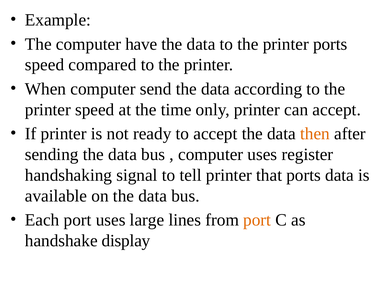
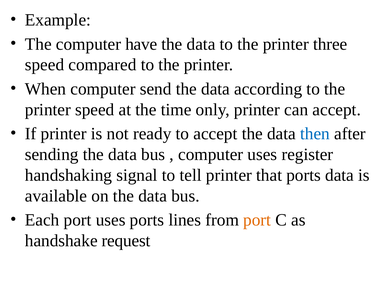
printer ports: ports -> three (330, 44)
then colour: orange -> blue (315, 134)
uses large: large -> ports (147, 220)
display: display -> request (126, 241)
